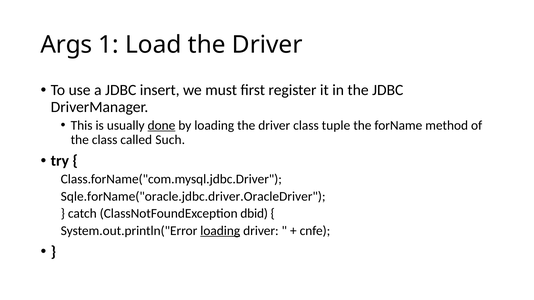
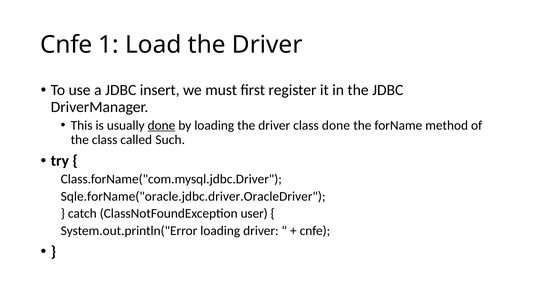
Args: Args -> Cnfe (66, 45)
class tuple: tuple -> done (336, 125)
dbid: dbid -> user (254, 214)
loading underline: present -> none (220, 231)
